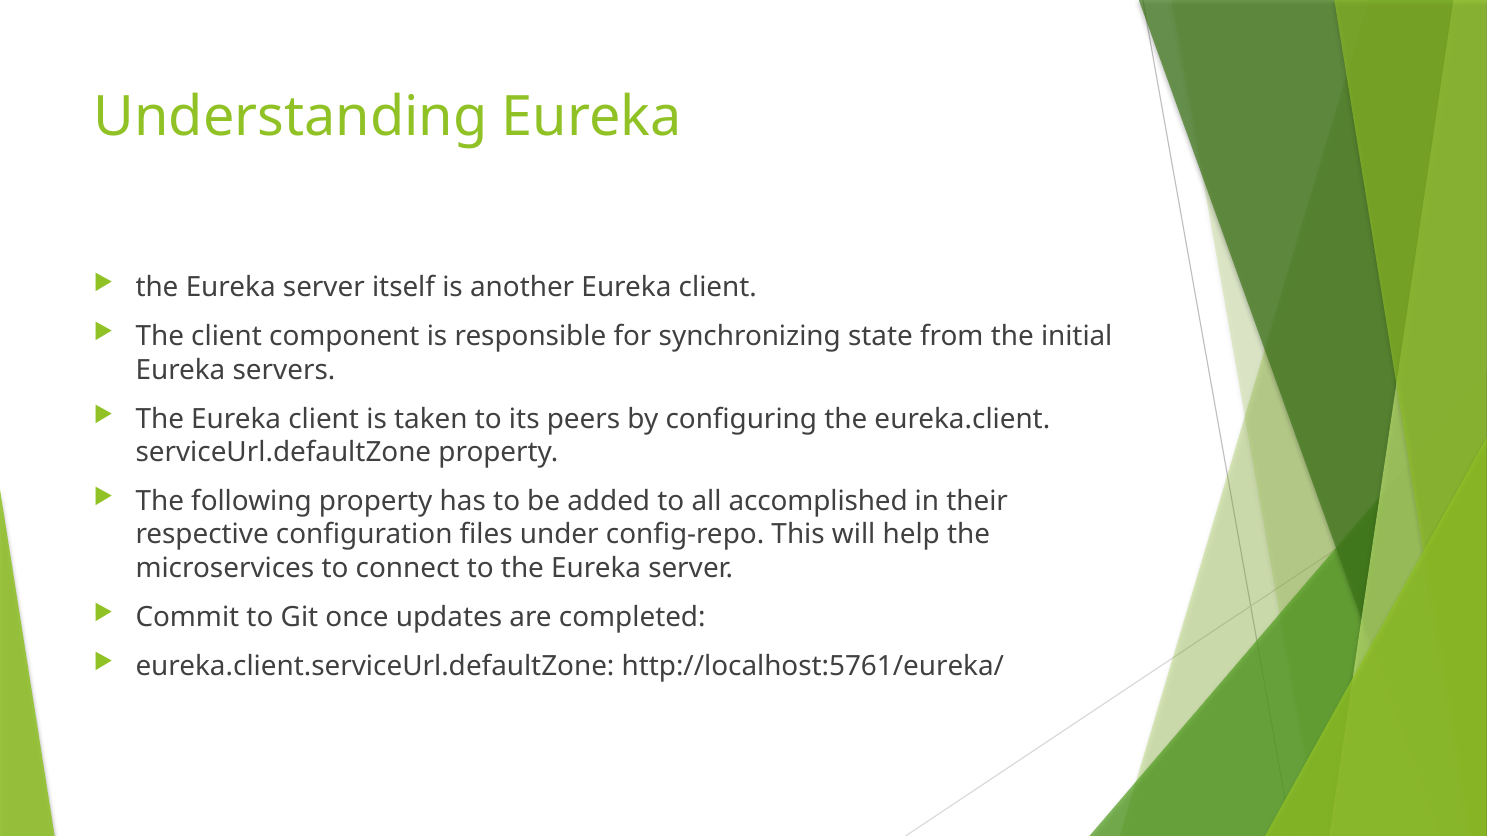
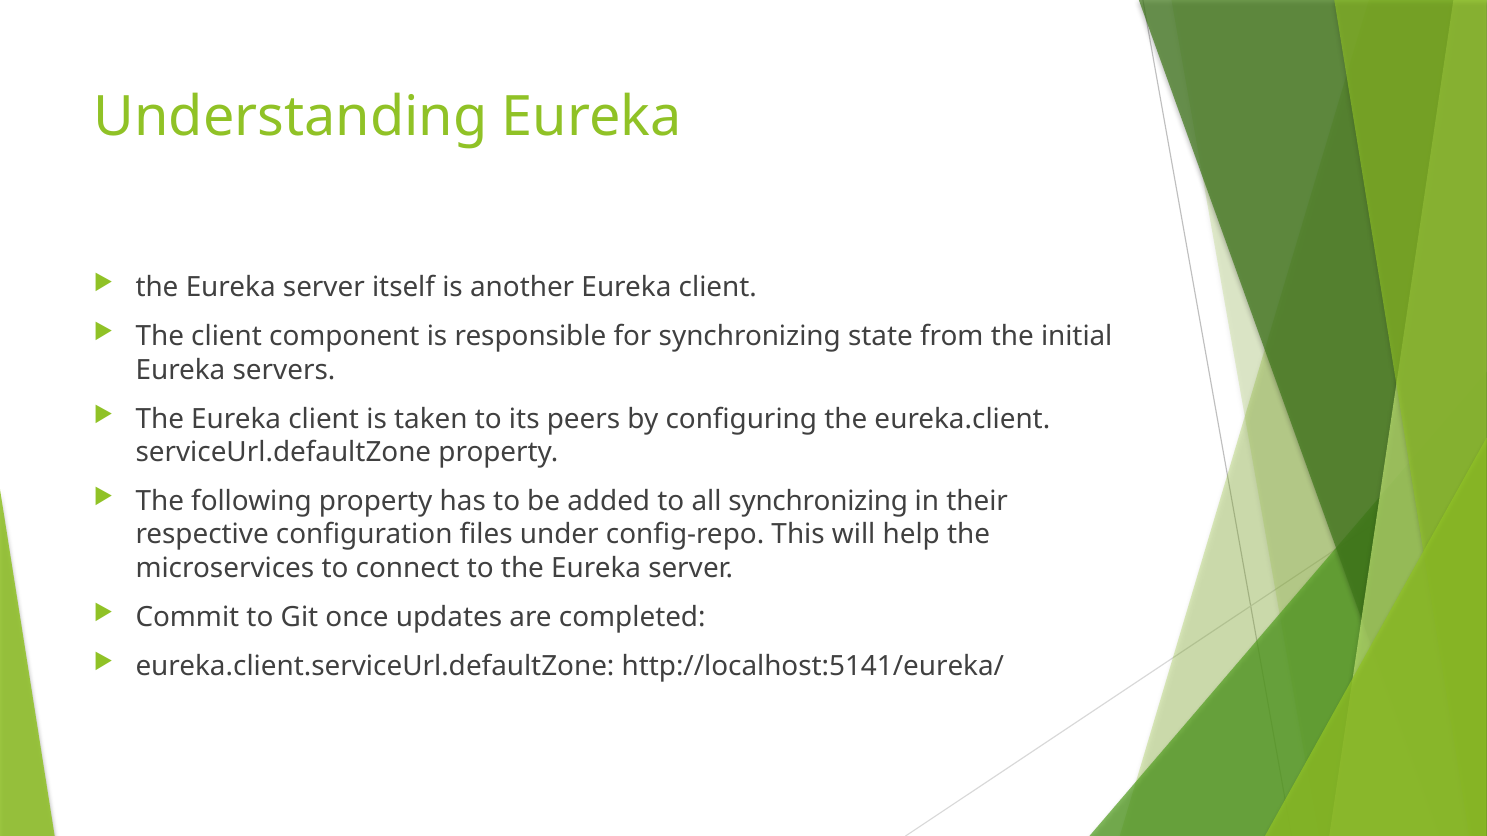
all accomplished: accomplished -> synchronizing (818, 502)
http://localhost:5761/eureka/: http://localhost:5761/eureka/ -> http://localhost:5141/eureka/ (813, 666)
